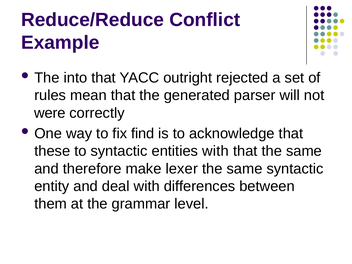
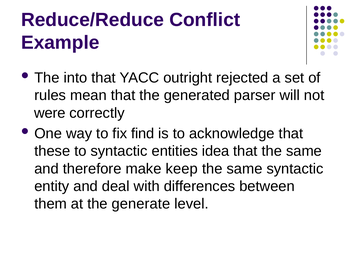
entities with: with -> idea (216, 151)
lexer: lexer -> keep (182, 169)
grammar: grammar -> generate (141, 204)
